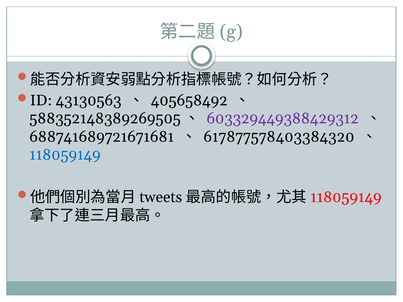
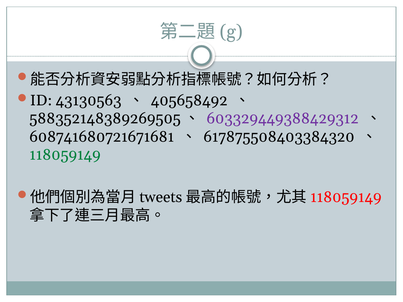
688741689721671681: 688741689721671681 -> 608741680721671681 (102, 137)
617877578403384320: 617877578403384320 -> 617875508403384320 (279, 137)
118059149 colour: blue -> green (65, 155)
